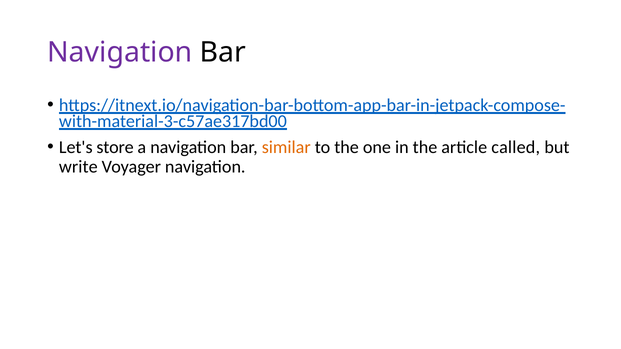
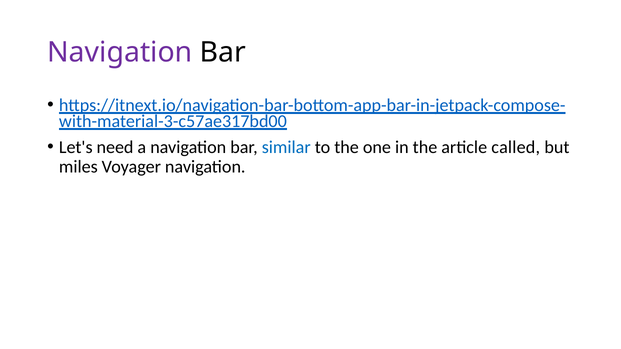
store: store -> need (115, 147)
similar colour: orange -> blue (286, 147)
write: write -> miles (78, 167)
